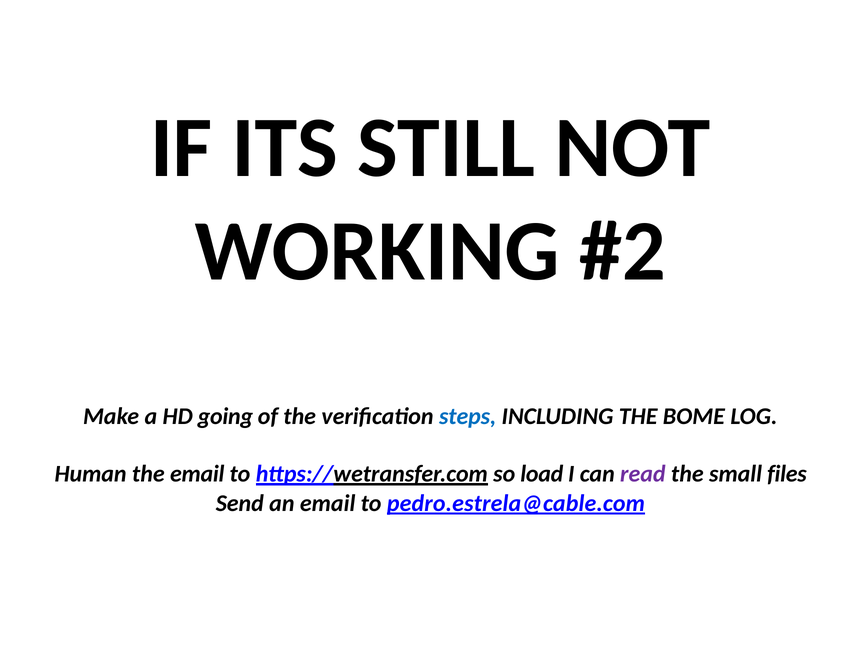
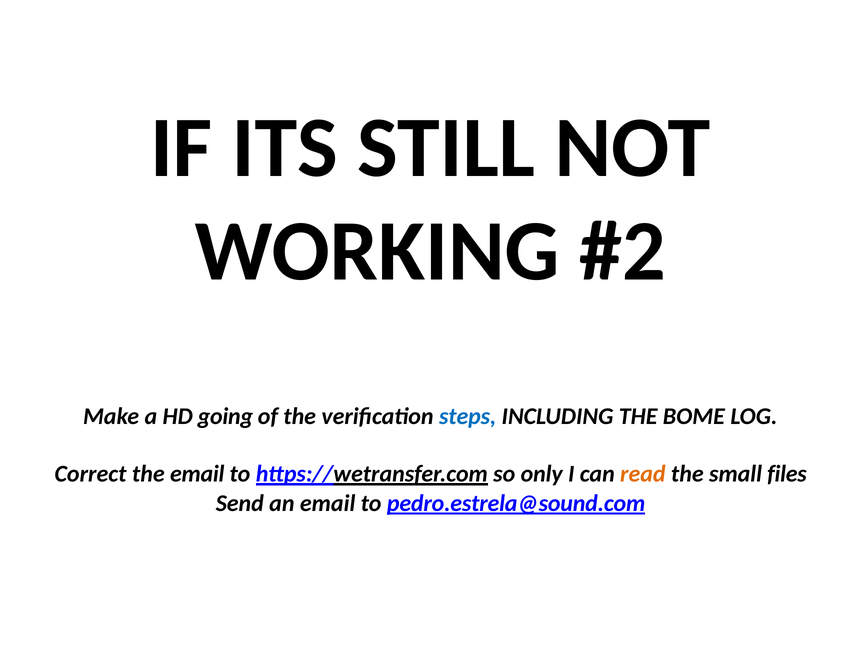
Human: Human -> Correct (91, 474)
load: load -> only (542, 474)
read colour: purple -> orange (643, 474)
pedro.estrela@cable.com: pedro.estrela@cable.com -> pedro.estrela@sound.com (516, 503)
